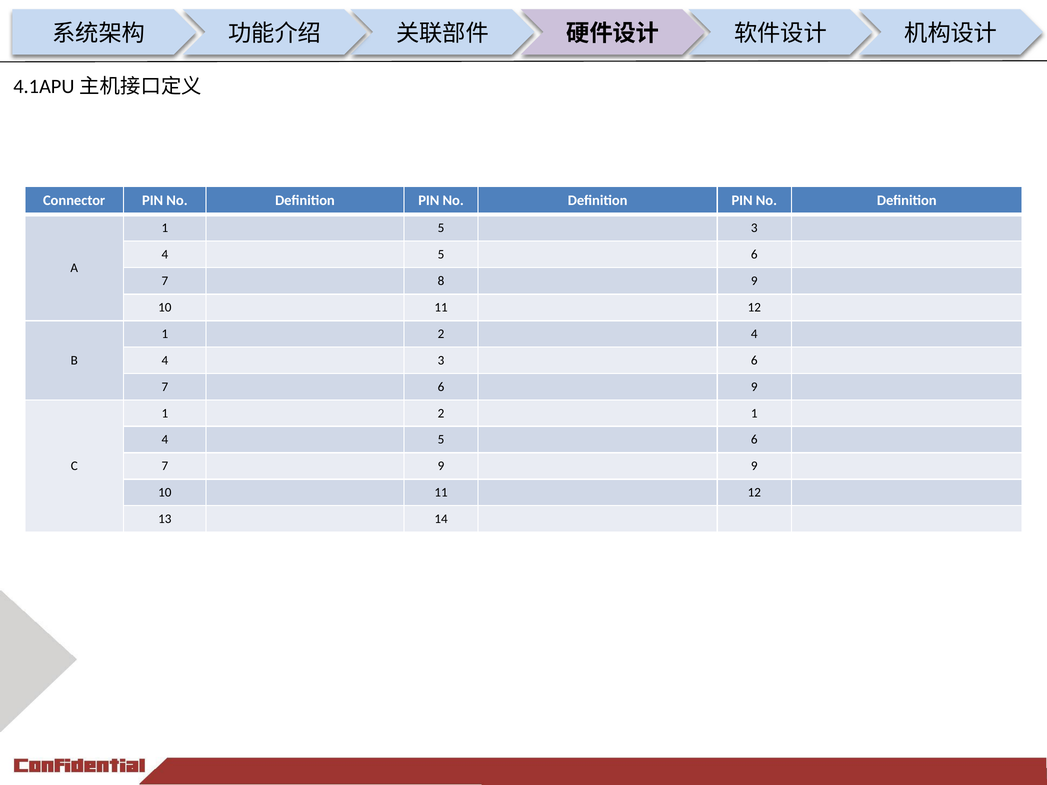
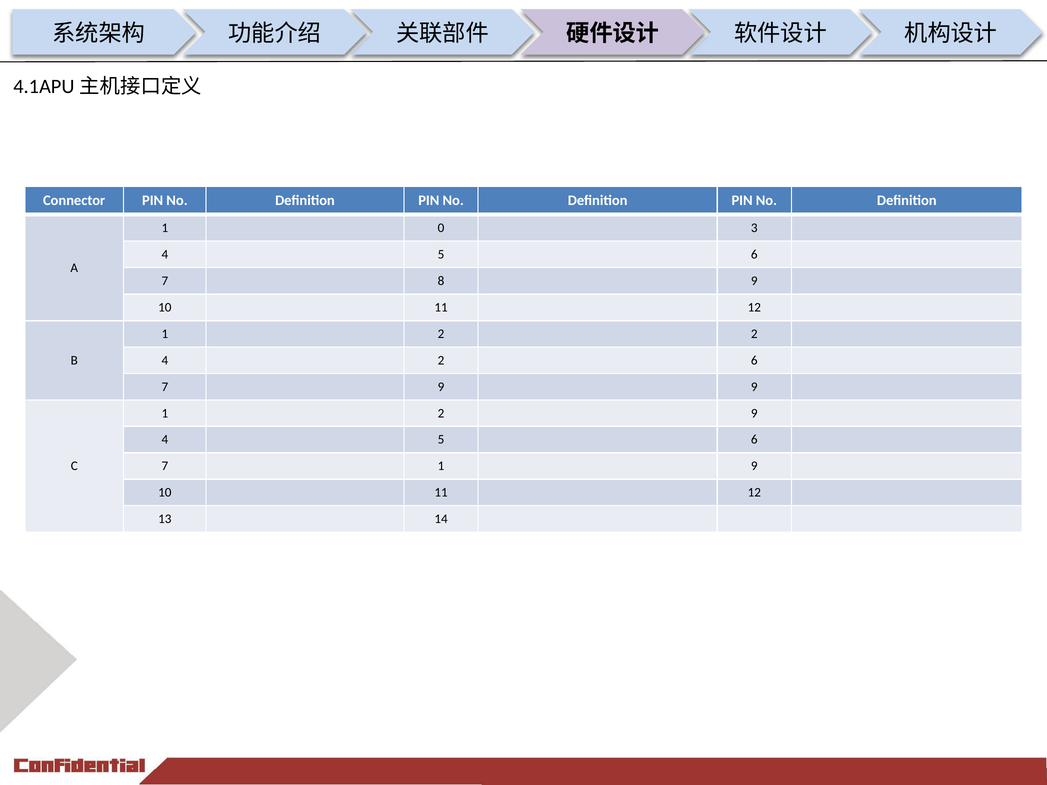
1 5: 5 -> 0 (441, 228)
2 4: 4 -> 2 (754, 334)
4 3: 3 -> 2 (441, 361)
7 6: 6 -> 9 (441, 387)
2 1: 1 -> 9 (754, 413)
7 9: 9 -> 1 (441, 466)
